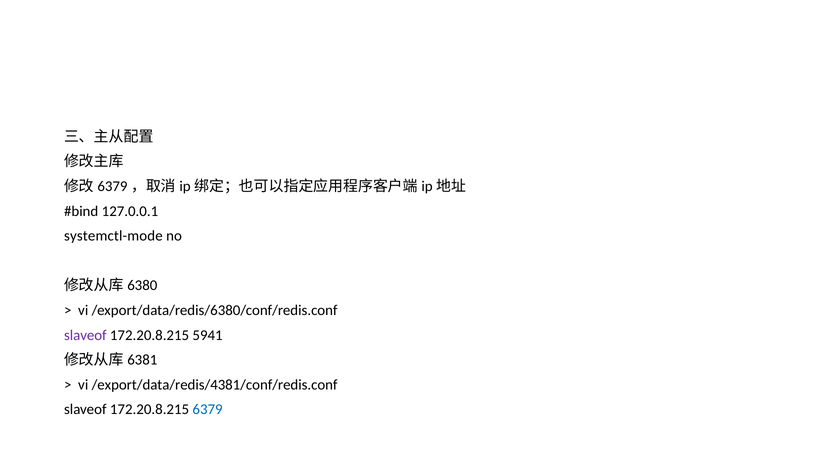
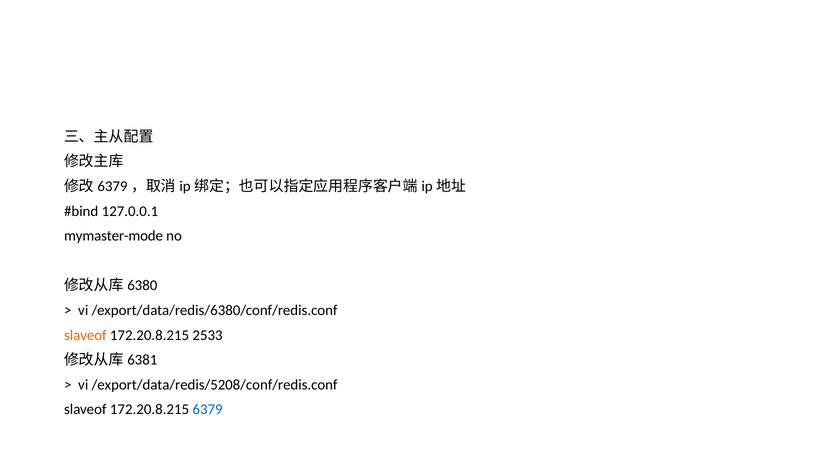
systemctl-mode: systemctl-mode -> mymaster-mode (113, 236)
slaveof colour: purple -> orange (85, 335)
5941: 5941 -> 2533 (208, 335)
/export/data/redis/4381/conf/redis.conf: /export/data/redis/4381/conf/redis.conf -> /export/data/redis/5208/conf/redis.conf (215, 385)
